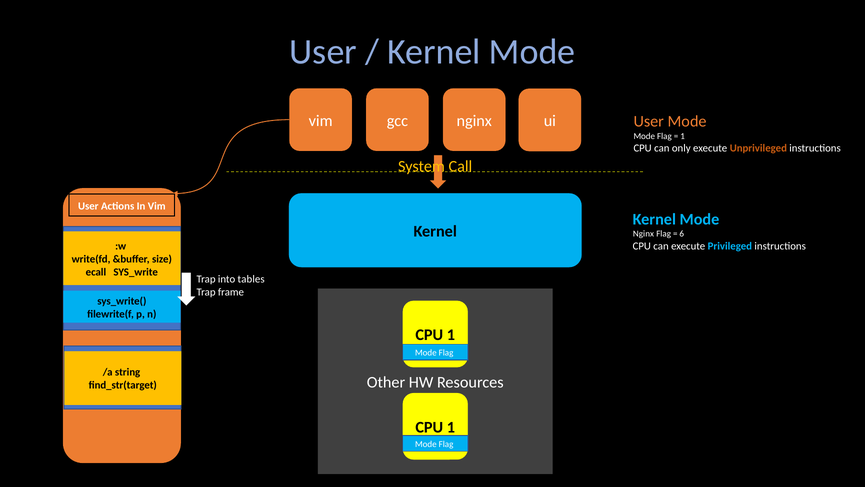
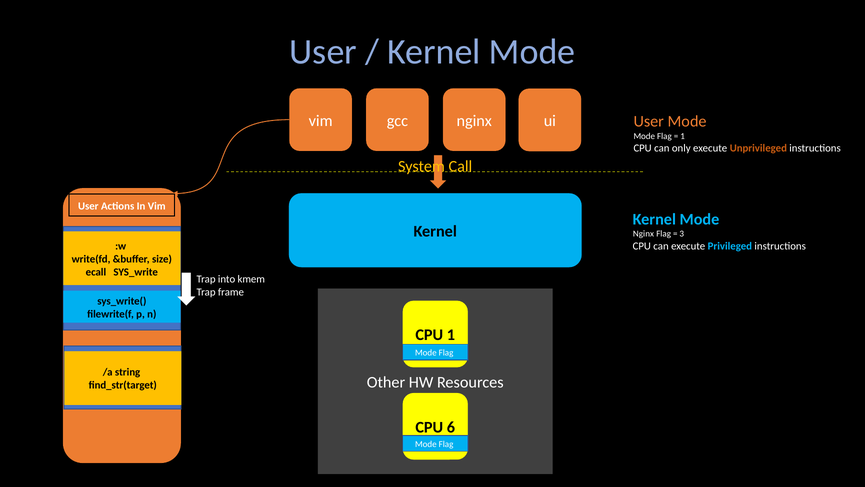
6: 6 -> 3 (682, 234)
tables: tables -> kmem (251, 279)
1: 1 -> 6 (451, 427)
